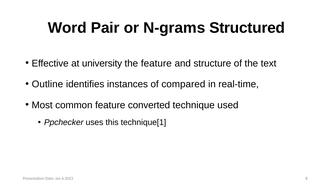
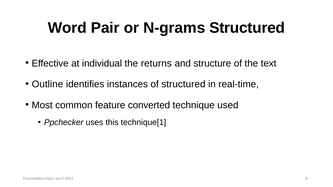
university: university -> individual (102, 63)
the feature: feature -> returns (156, 63)
of compared: compared -> structured (183, 84)
